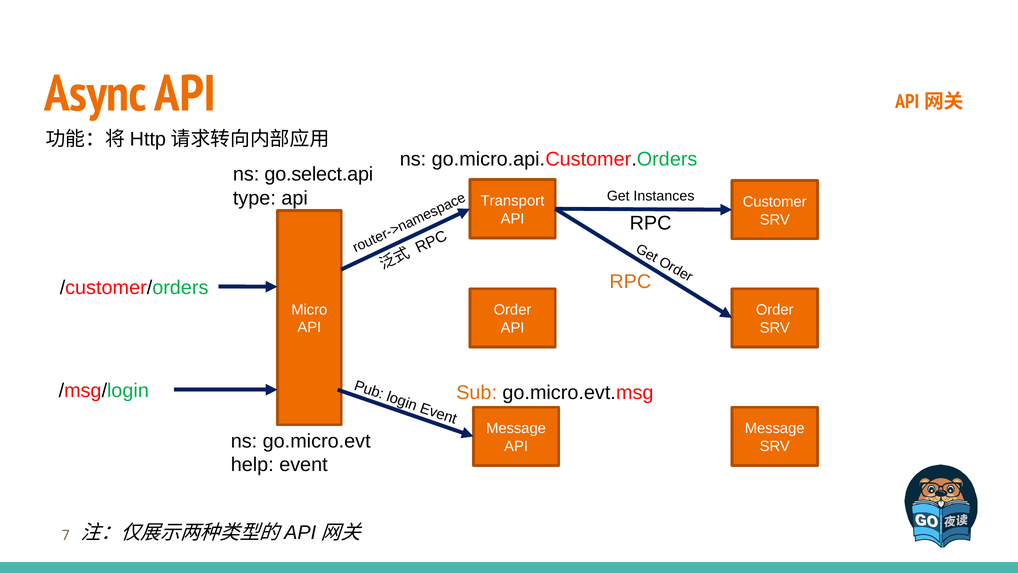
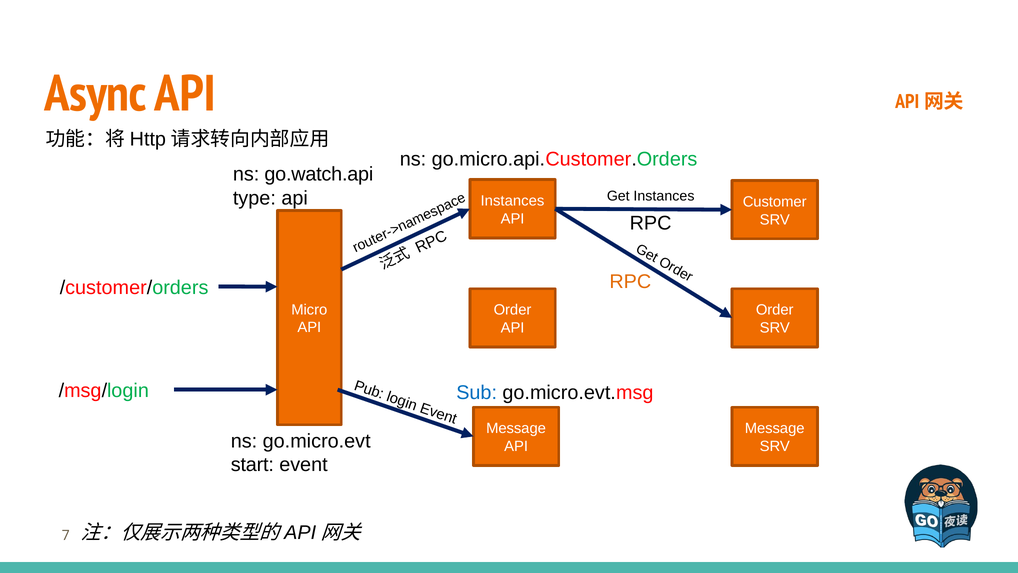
go.select.api: go.select.api -> go.watch.api (319, 174)
Transport: Transport -> Instances (512, 201)
Sub colour: orange -> blue (477, 392)
help: help -> start (252, 464)
